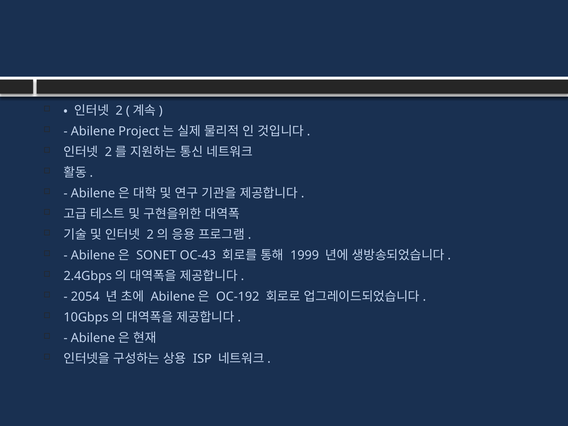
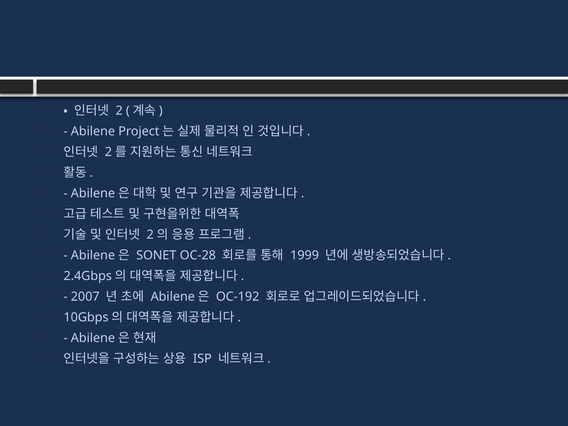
OC-43: OC-43 -> OC-28 (198, 255)
2054: 2054 -> 2007 (85, 297)
